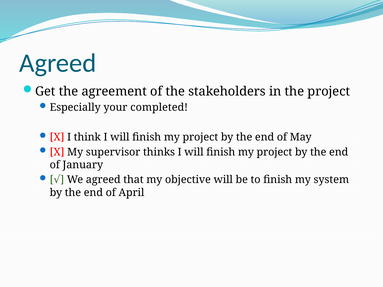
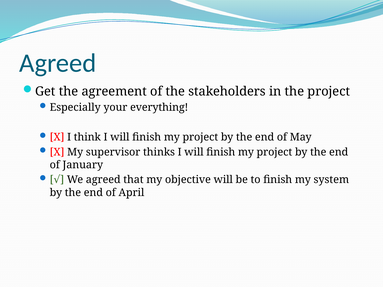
completed: completed -> everything (159, 108)
